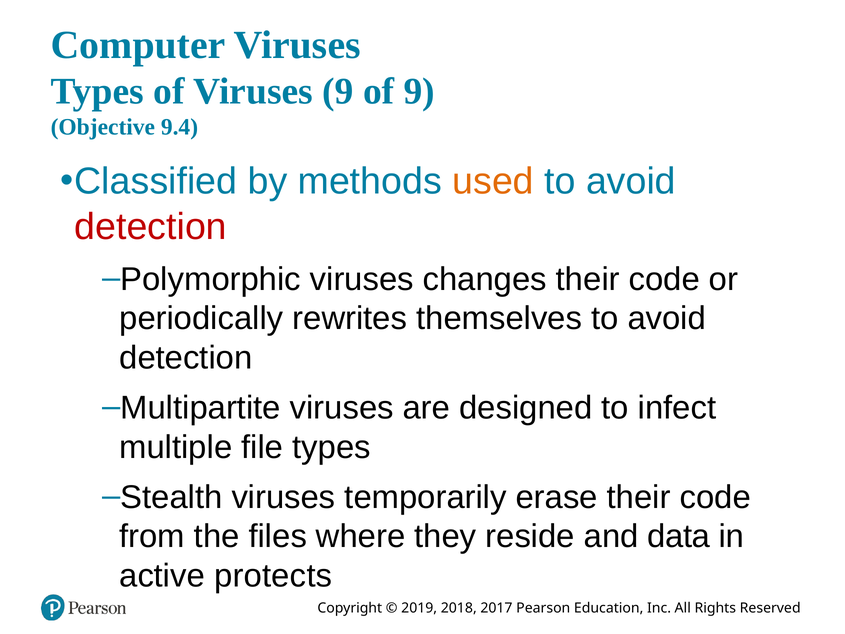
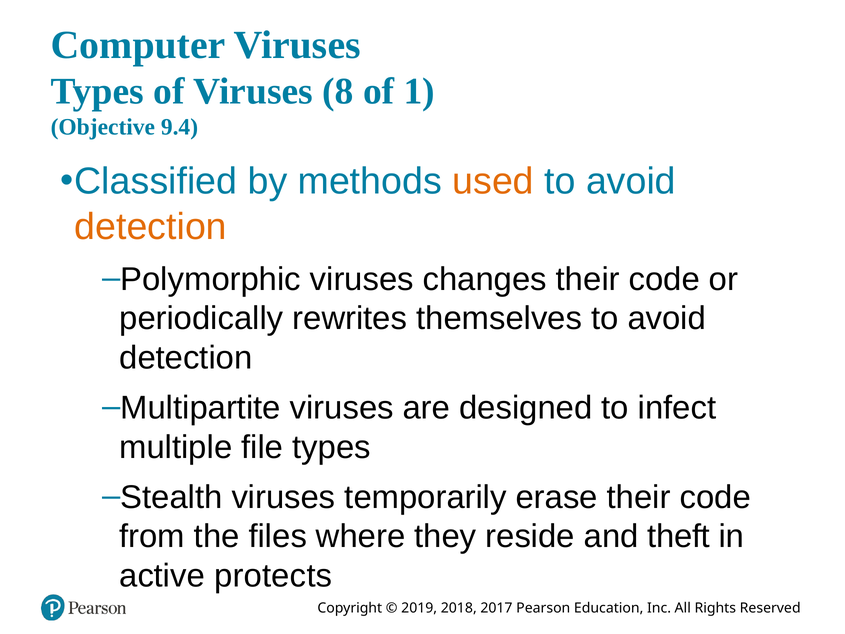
Viruses 9: 9 -> 8 (338, 91)
of 9: 9 -> 1 (419, 91)
detection colour: red -> orange (151, 227)
data: data -> theft (679, 536)
